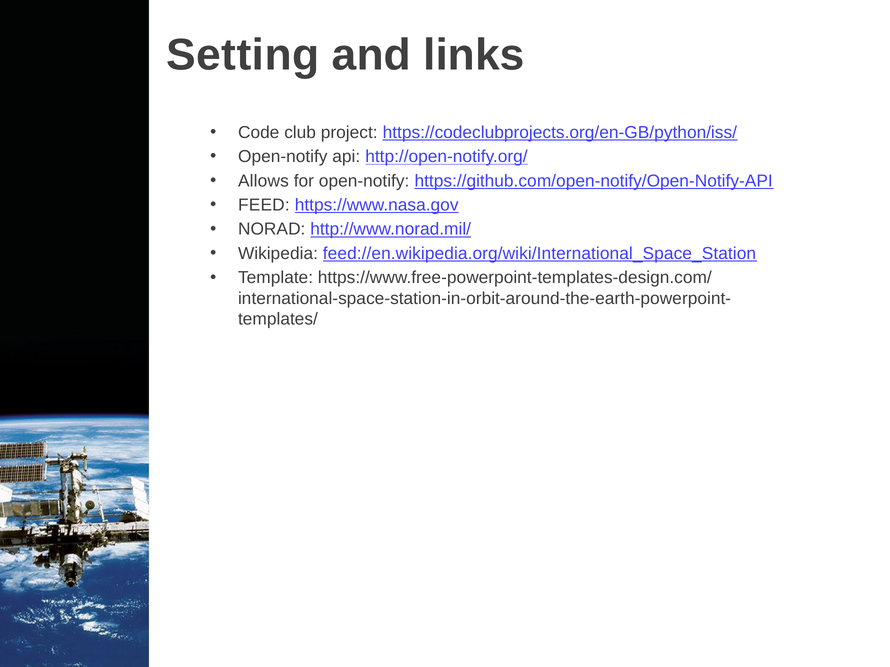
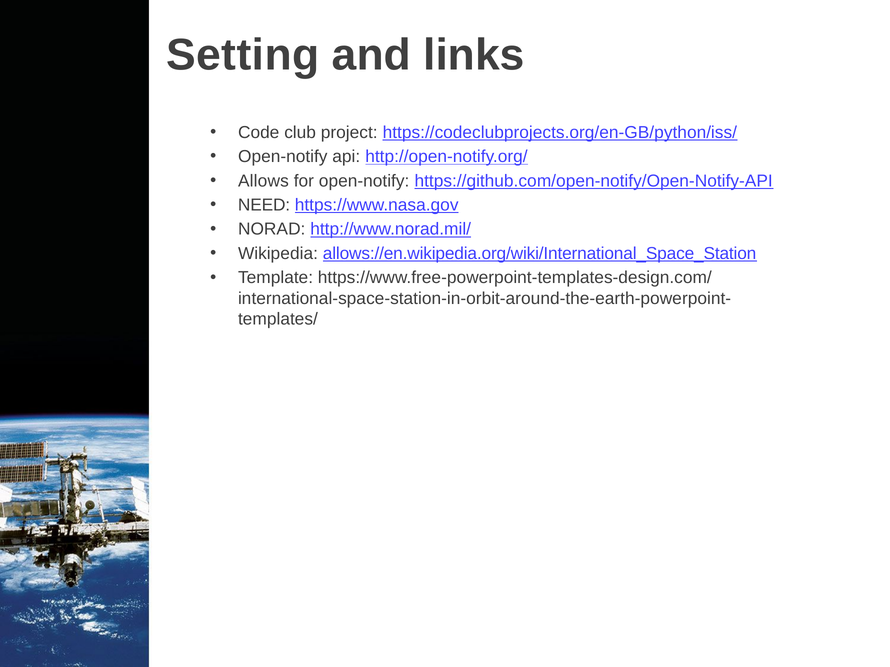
FEED: FEED -> NEED (264, 205)
feed://en.wikipedia.org/wiki/International_Space_Station: feed://en.wikipedia.org/wiki/International_Space_Station -> allows://en.wikipedia.org/wiki/International_Space_Station (540, 254)
